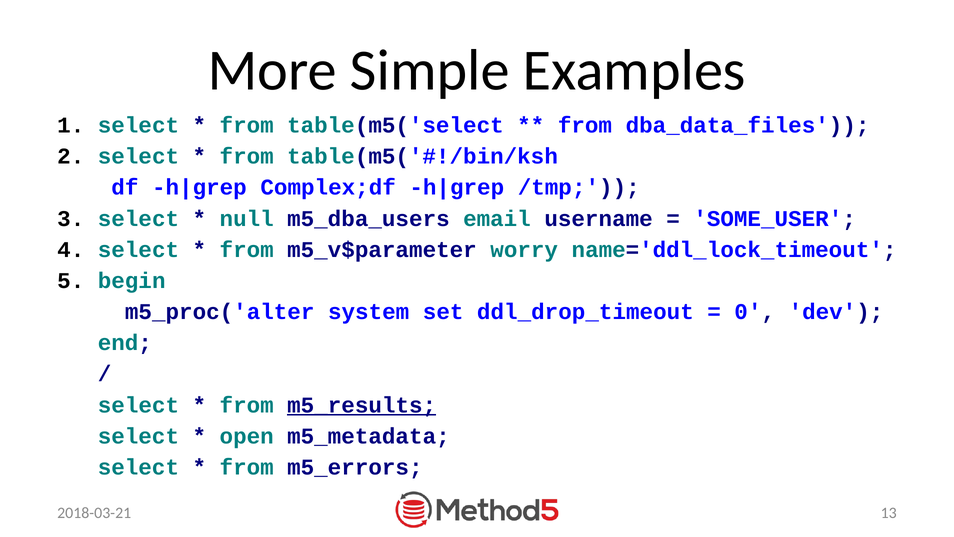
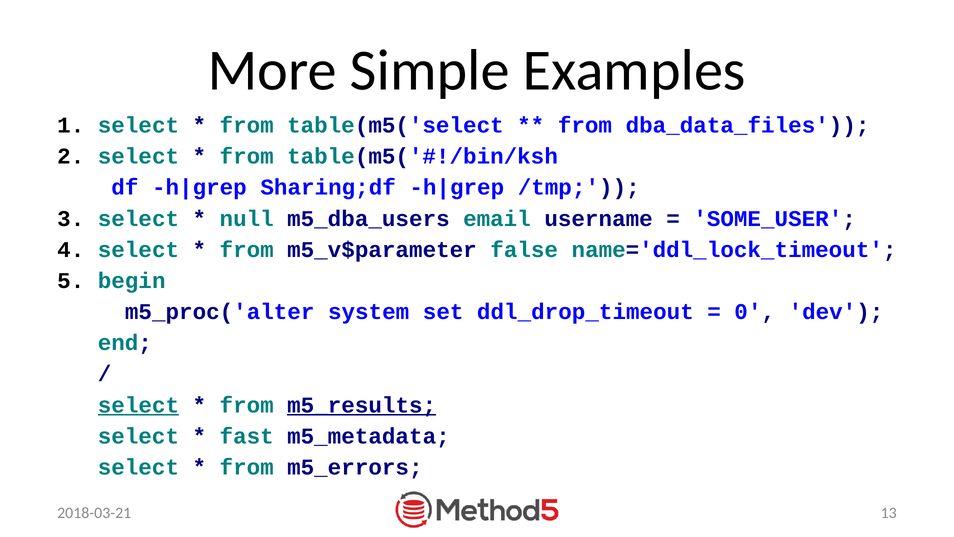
Complex;df: Complex;df -> Sharing;df (328, 187)
worry: worry -> false (524, 250)
select underline: none -> present (138, 405)
open: open -> fast (247, 436)
